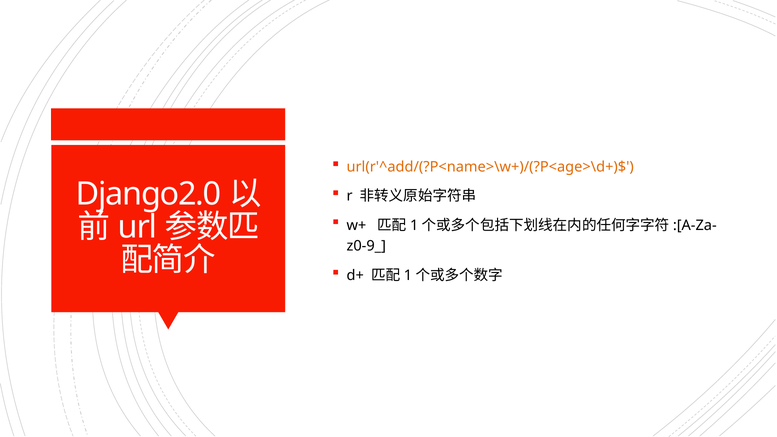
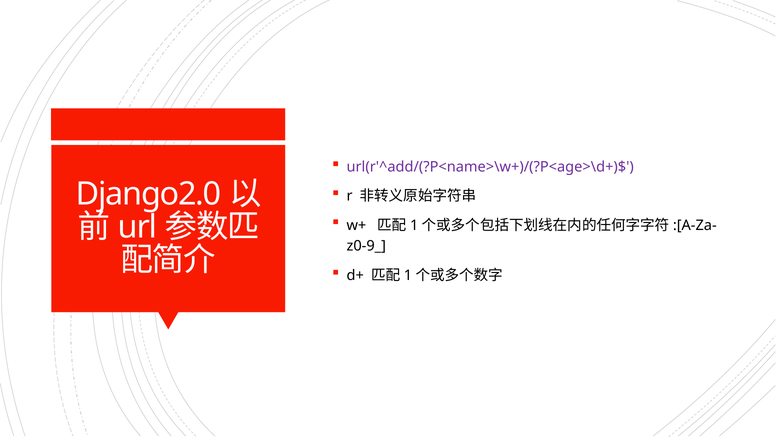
url(r'^add/(?P<name>\w+)/(?P<age>\d+)$ colour: orange -> purple (490, 167)
